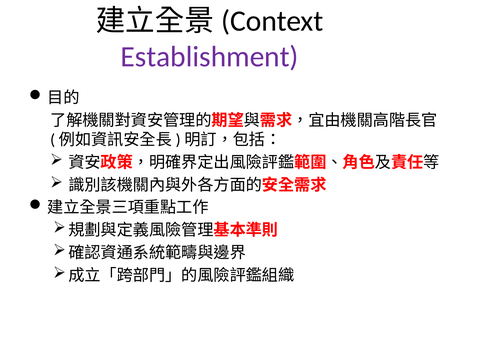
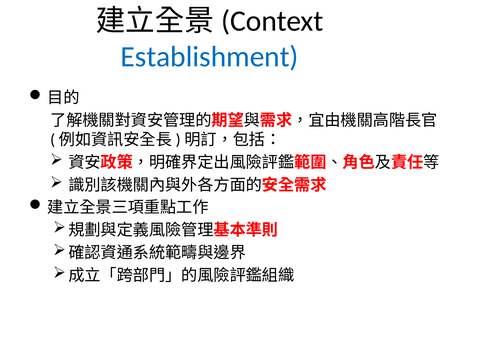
Establishment colour: purple -> blue (210, 57)
